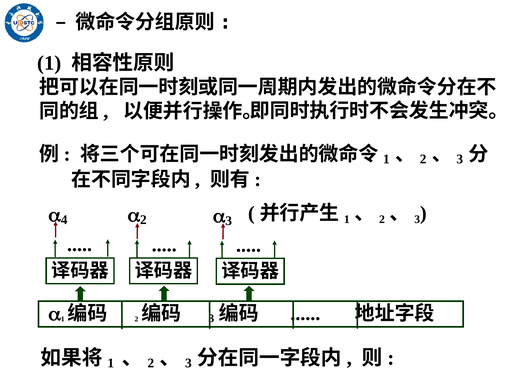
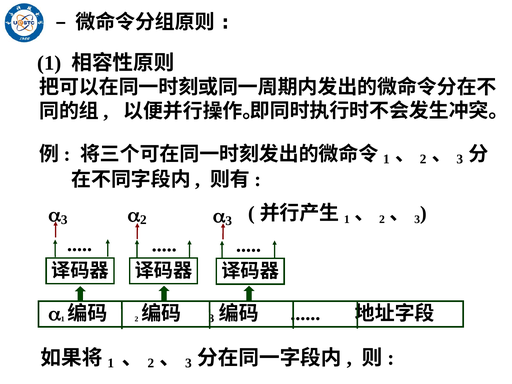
4: 4 -> 3 (64, 220)
